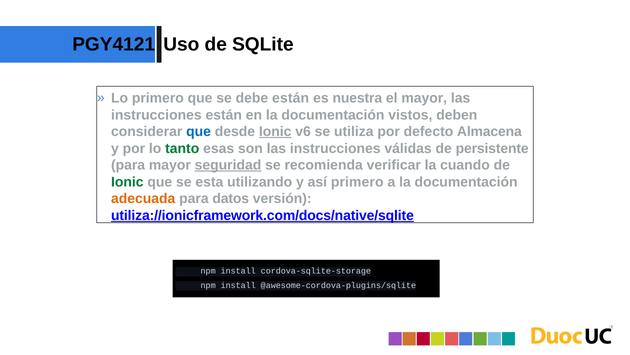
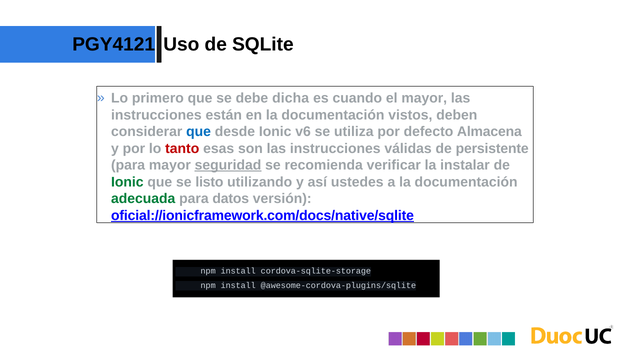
debe están: están -> dicha (291, 98)
nuestra: nuestra -> cuando (357, 98)
Ionic underline: present -> none (275, 131)
tanto colour: green -> red (182, 148)
cuando: cuando -> instalar (465, 165)
esta: esta -> listo (209, 182)
así primero: primero -> ustedes (357, 182)
adecuada colour: orange -> green (143, 198)
utiliza://ionicframework.com/docs/native/sqlite: utiliza://ionicframework.com/docs/native/sqlite -> oficial://ionicframework.com/docs/native/sqlite (262, 215)
